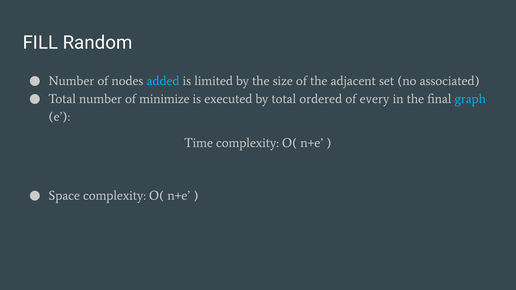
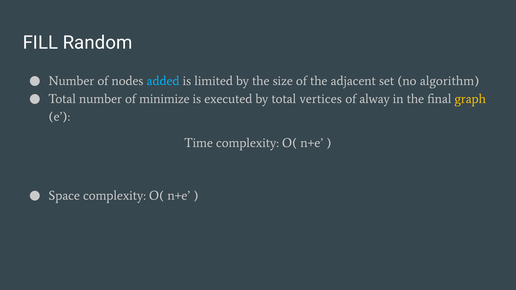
associated: associated -> algorithm (450, 81)
ordered: ordered -> vertices (321, 99)
every: every -> alway (375, 99)
graph colour: light blue -> yellow (470, 99)
